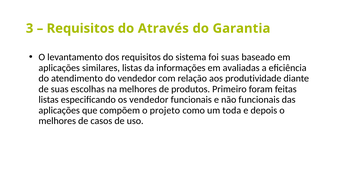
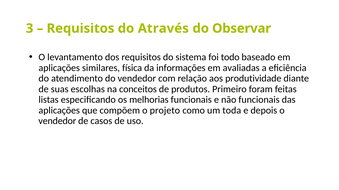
Garantia: Garantia -> Observar (242, 29)
foi suas: suas -> todo (230, 57)
similares listas: listas -> física (132, 68)
na melhores: melhores -> conceitos (138, 89)
os vendedor: vendedor -> melhorias (149, 100)
melhores: melhores -> vendedor (57, 121)
